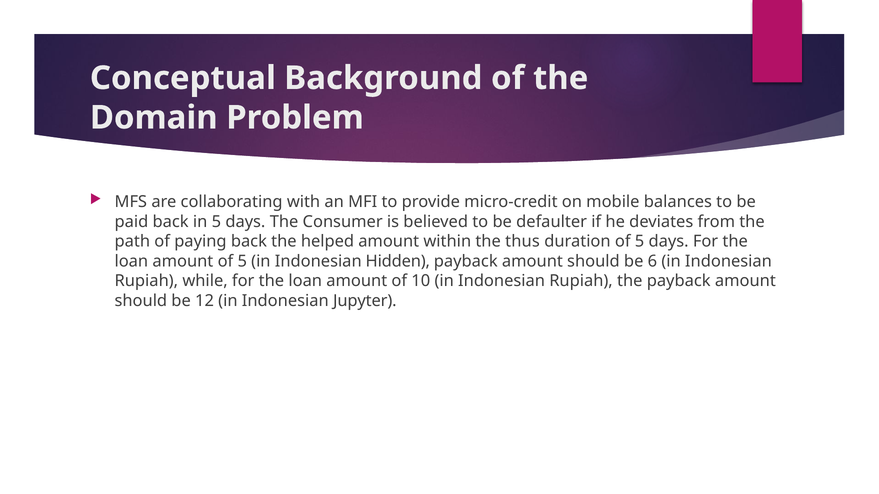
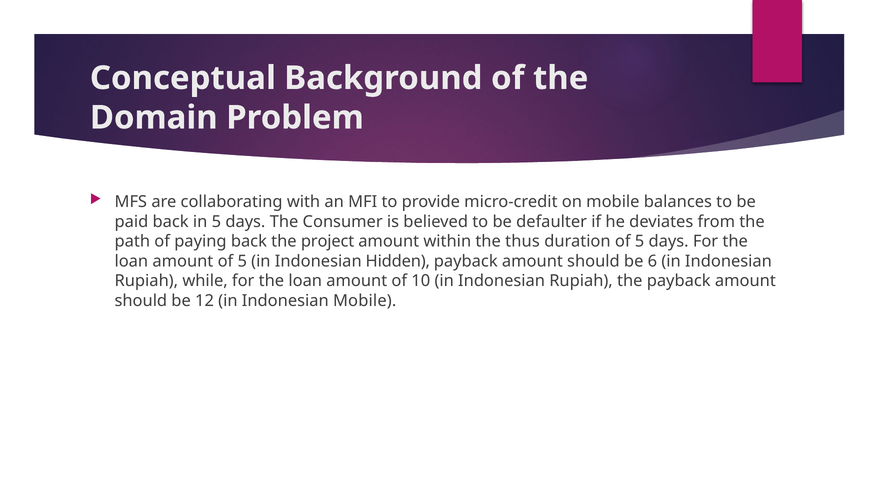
helped: helped -> project (328, 242)
Indonesian Jupyter: Jupyter -> Mobile (365, 301)
